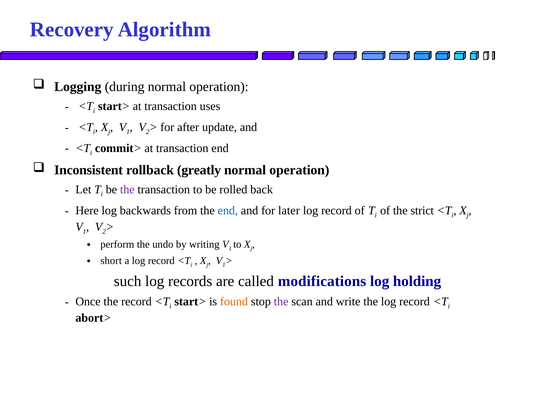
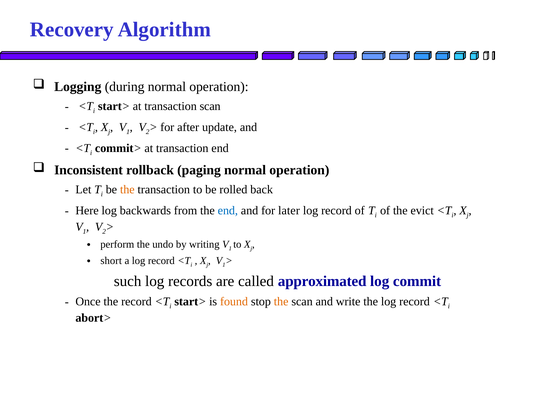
transaction uses: uses -> scan (210, 106)
greatly: greatly -> paging (199, 170)
the colour: purple -> orange (127, 190)
strict: strict -> evict (422, 211)
modifications: modifications -> approximated (322, 281)
holding: holding -> commit (417, 281)
the colour: purple -> orange (281, 302)
